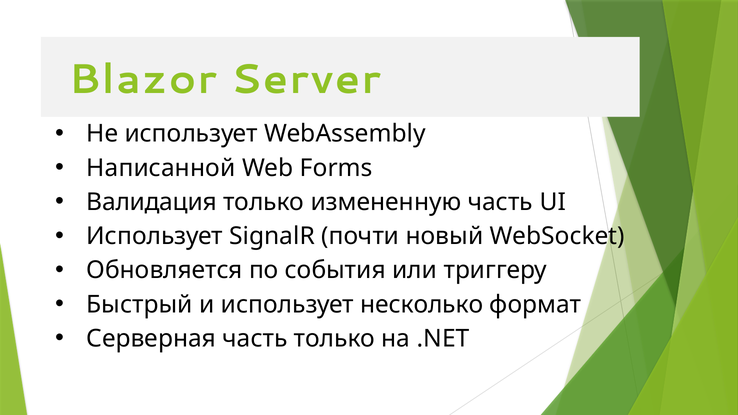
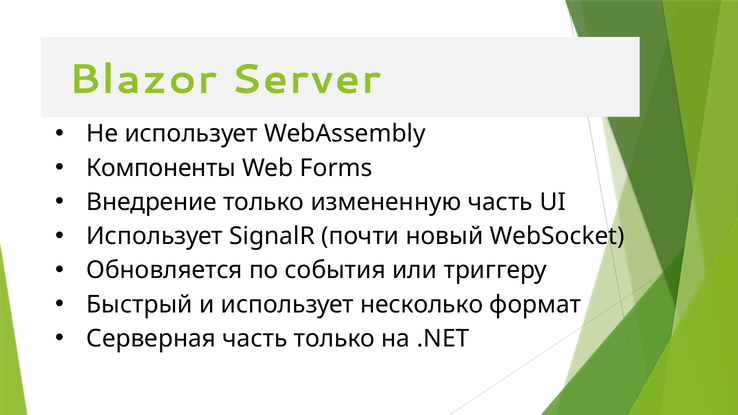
Написанной: Написанной -> Компоненты (161, 168)
Валидация: Валидация -> Внедрение (152, 202)
